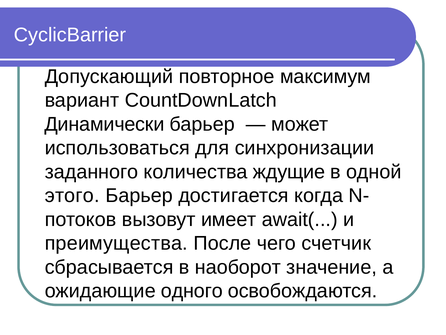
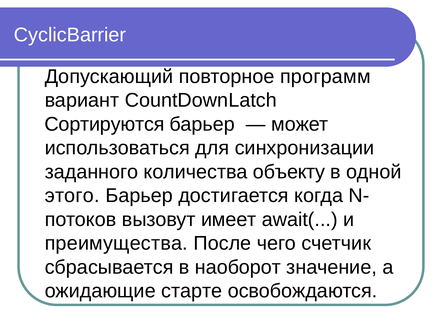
максимум: максимум -> программ (325, 76)
Динамически: Динамически -> Сортируются (104, 124)
ждущие: ждущие -> объекту (289, 172)
одного: одного -> старте (192, 291)
